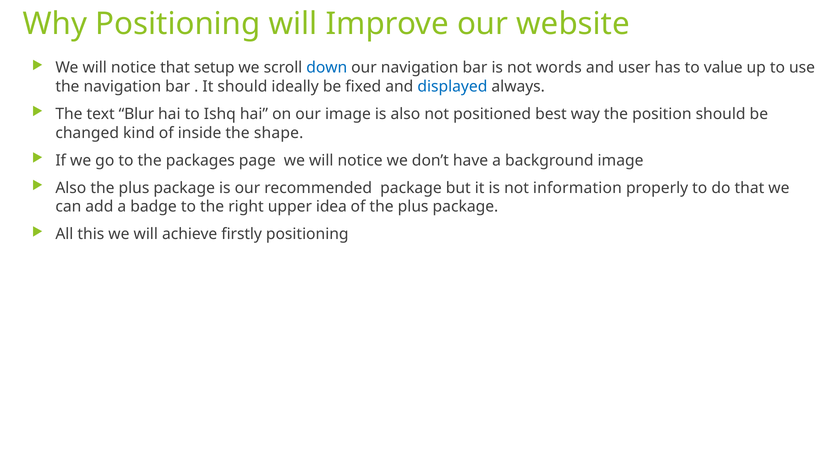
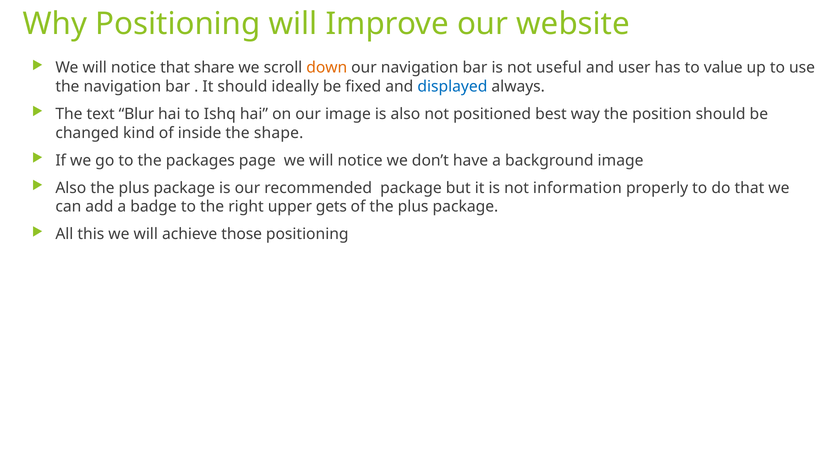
setup: setup -> share (214, 68)
down colour: blue -> orange (327, 68)
words: words -> useful (559, 68)
idea: idea -> gets (331, 207)
firstly: firstly -> those (242, 234)
